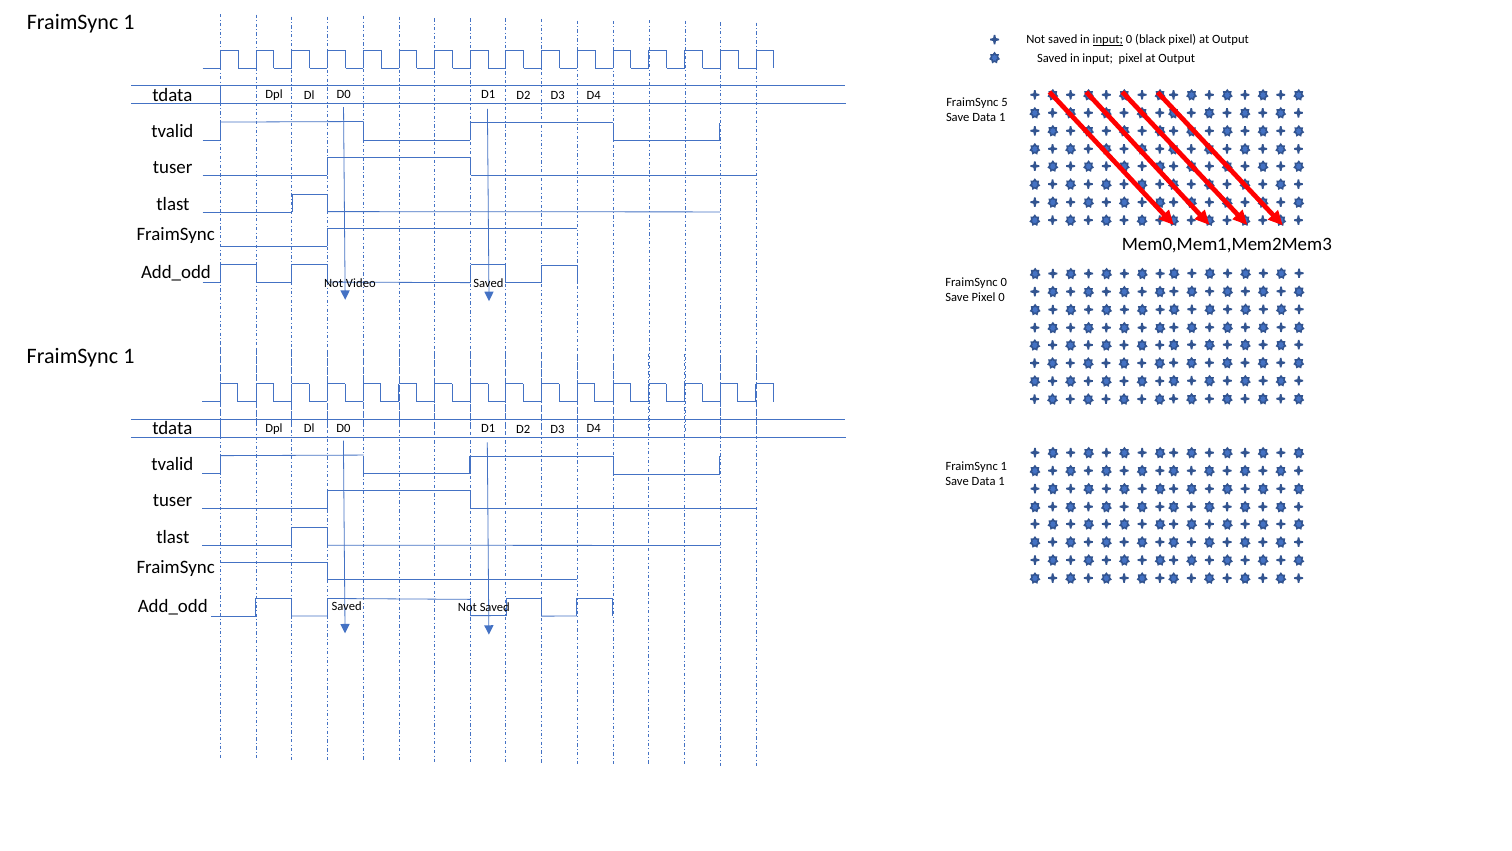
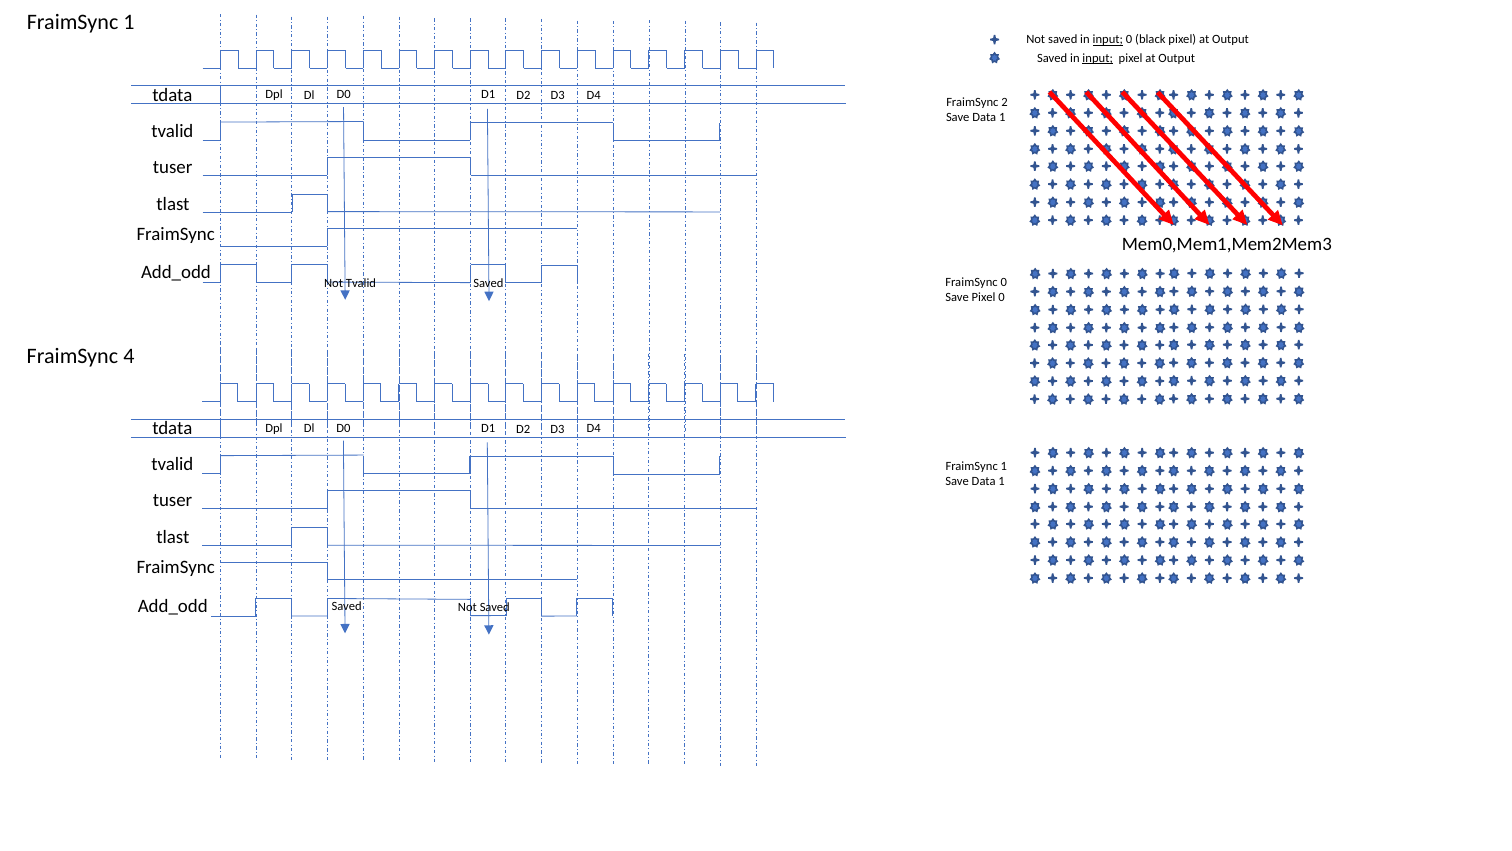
input underline: none -> present (1098, 58)
5: 5 -> 2 (1005, 102)
Not Video: Video -> Tvalid (361, 283)
1: 1 -> 4 (129, 356)
